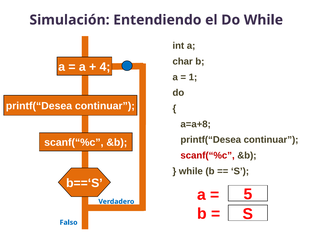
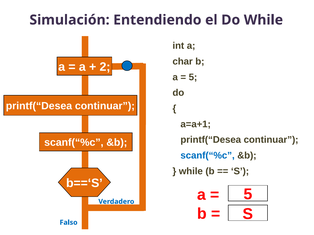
4: 4 -> 2 (105, 67)
1: 1 -> 5 (193, 77)
a=a+8: a=a+8 -> a=a+1 (196, 124)
scanf(“%c colour: red -> blue (208, 156)
